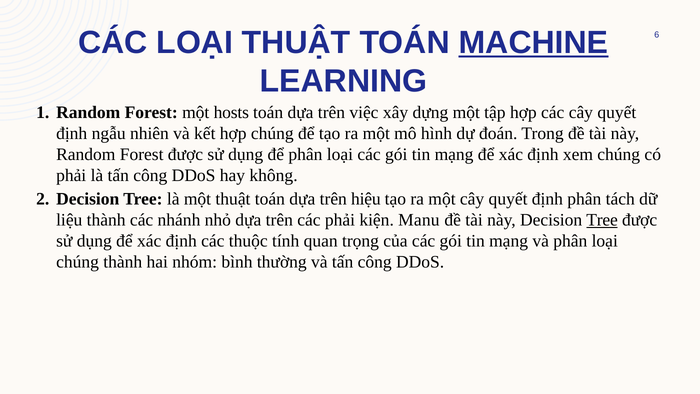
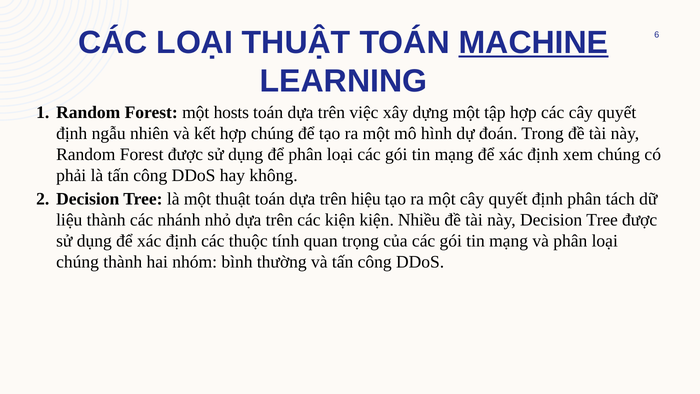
các phải: phải -> kiện (340, 220)
Manu: Manu -> Nhiều (419, 220)
Tree underline: present -> none (602, 220)
